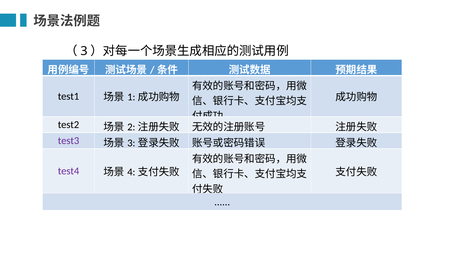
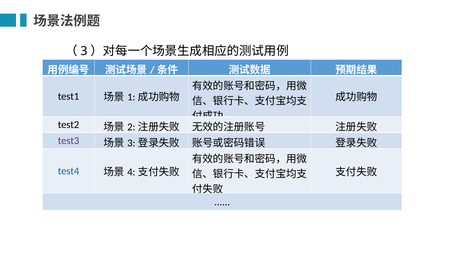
test4 colour: purple -> blue (69, 171)
